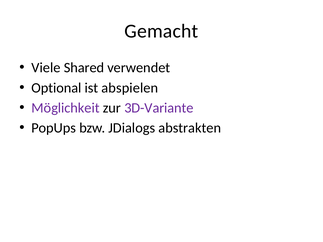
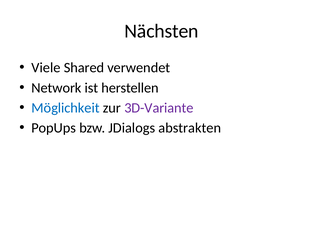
Gemacht: Gemacht -> Nächsten (162, 31)
Optional: Optional -> Network (56, 88)
abspielen: abspielen -> herstellen (130, 88)
Möglichkeit colour: purple -> blue (66, 108)
